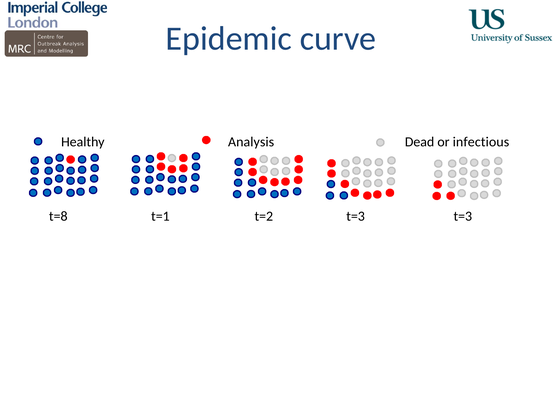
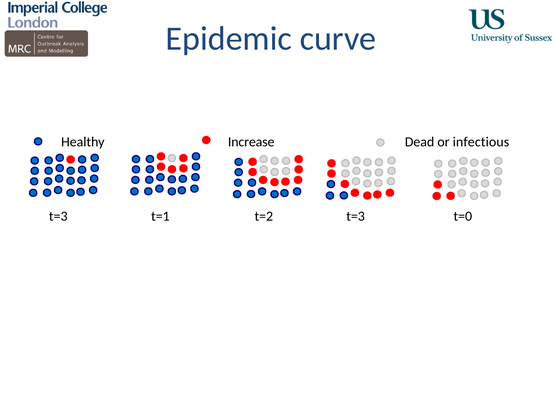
Analysis: Analysis -> Increase (251, 142)
t=8: t=8 -> t=3 (58, 216)
t=3 t=3: t=3 -> t=0 (463, 216)
